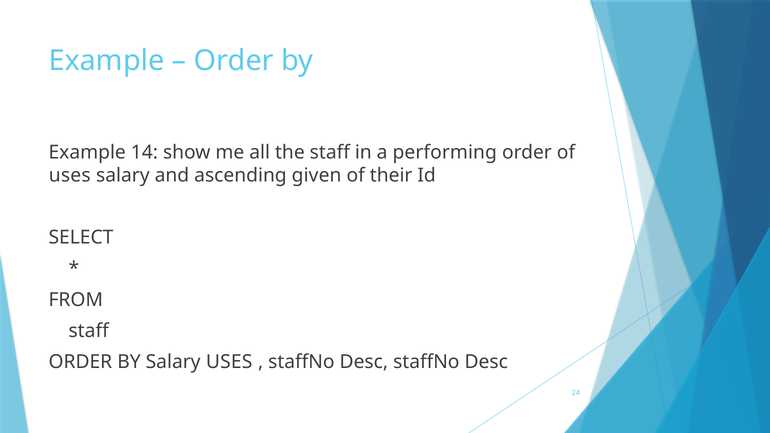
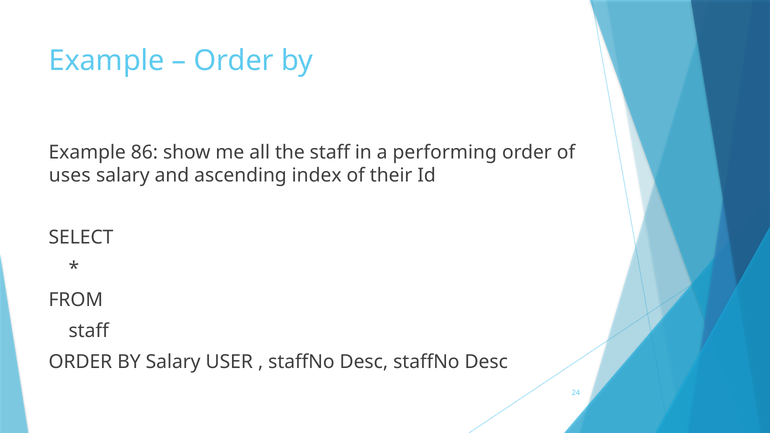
14: 14 -> 86 (144, 152)
given: given -> index (317, 175)
Salary USES: USES -> USER (229, 362)
